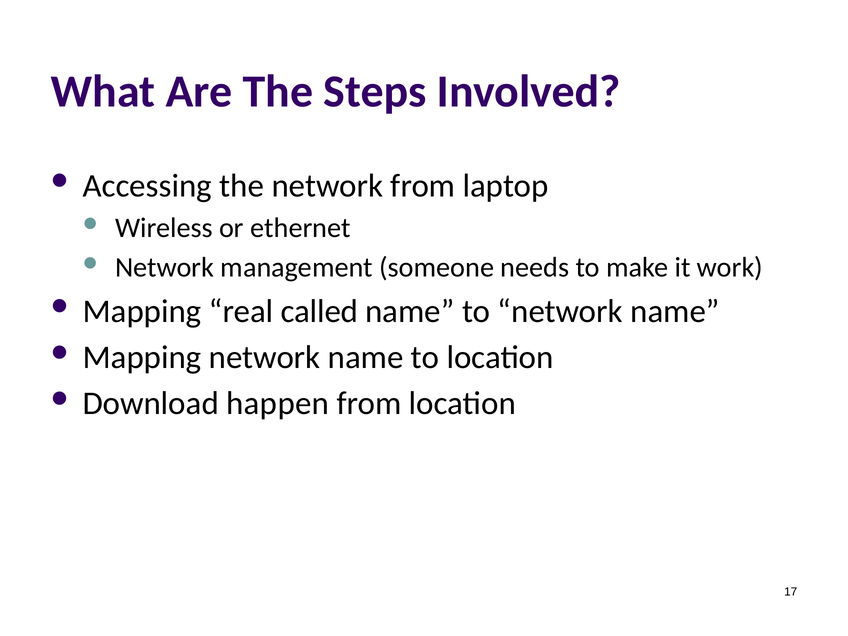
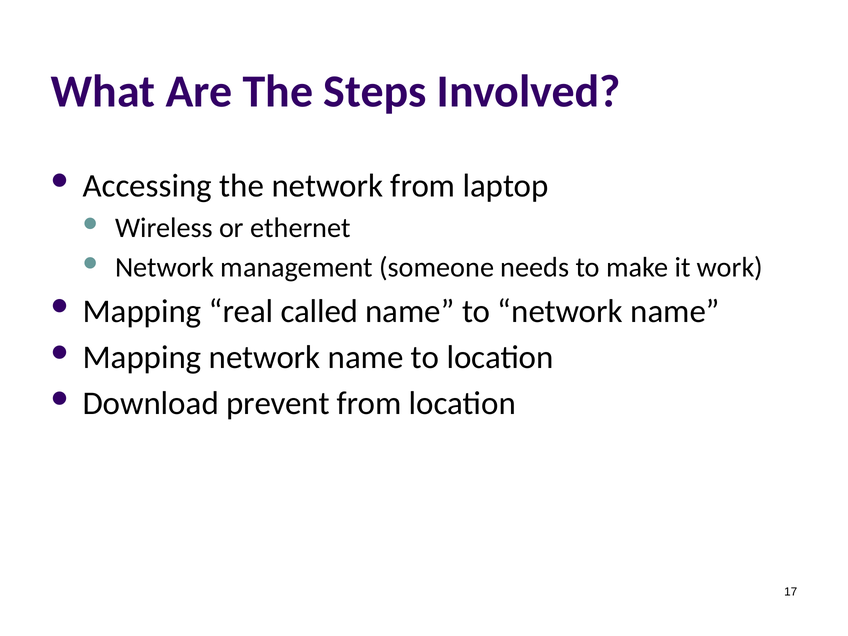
happen: happen -> prevent (278, 404)
